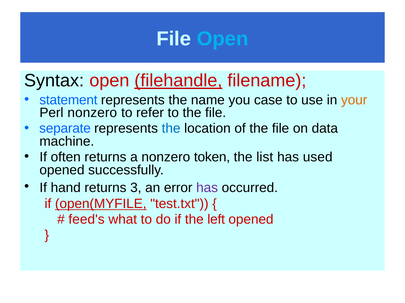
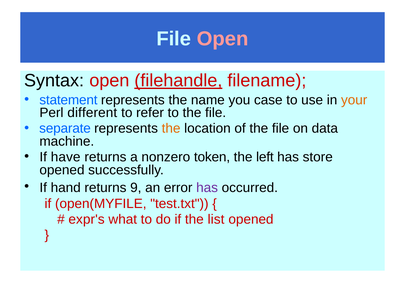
Open colour: light blue -> pink (223, 39)
Perl nonzero: nonzero -> different (92, 113)
the colour: blue -> orange (171, 129)
often: often -> have (66, 157)
list: list -> left (265, 157)
used: used -> store (318, 157)
3: 3 -> 9 (136, 188)
open(MYFILE underline: present -> none (101, 204)
feed's: feed's -> expr's (87, 220)
left: left -> list (216, 220)
